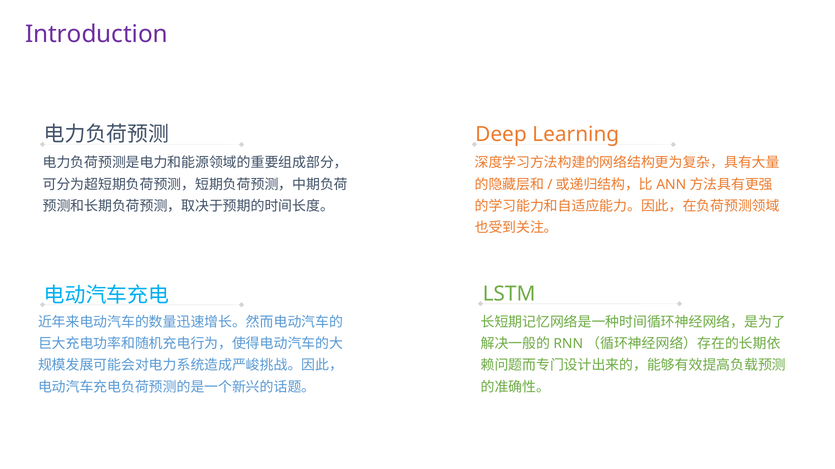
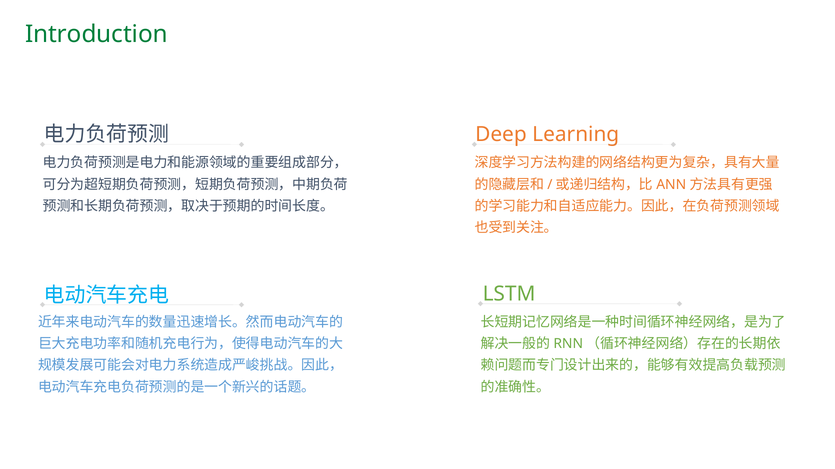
Introduction colour: purple -> green (96, 35)
